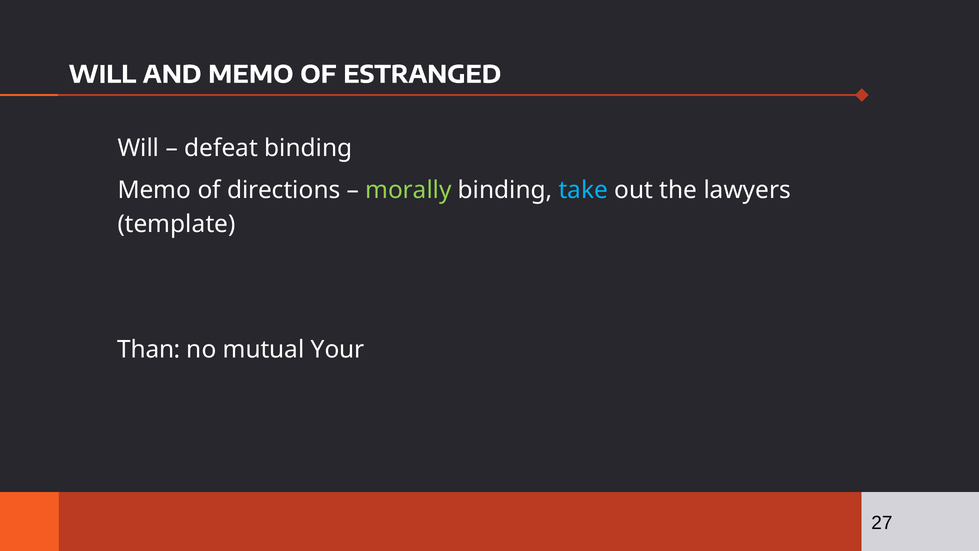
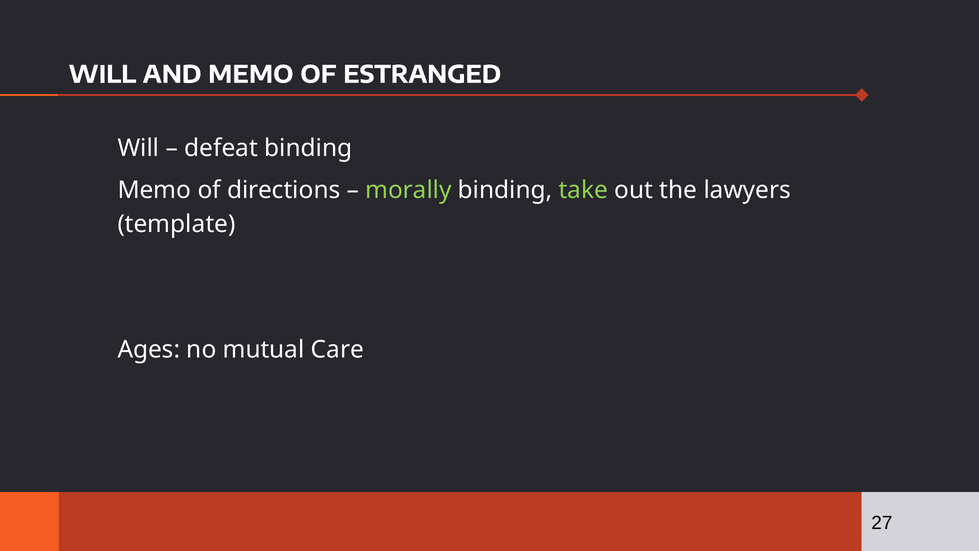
take colour: light blue -> light green (583, 190)
Than: Than -> Ages (149, 350)
Your: Your -> Care (338, 350)
